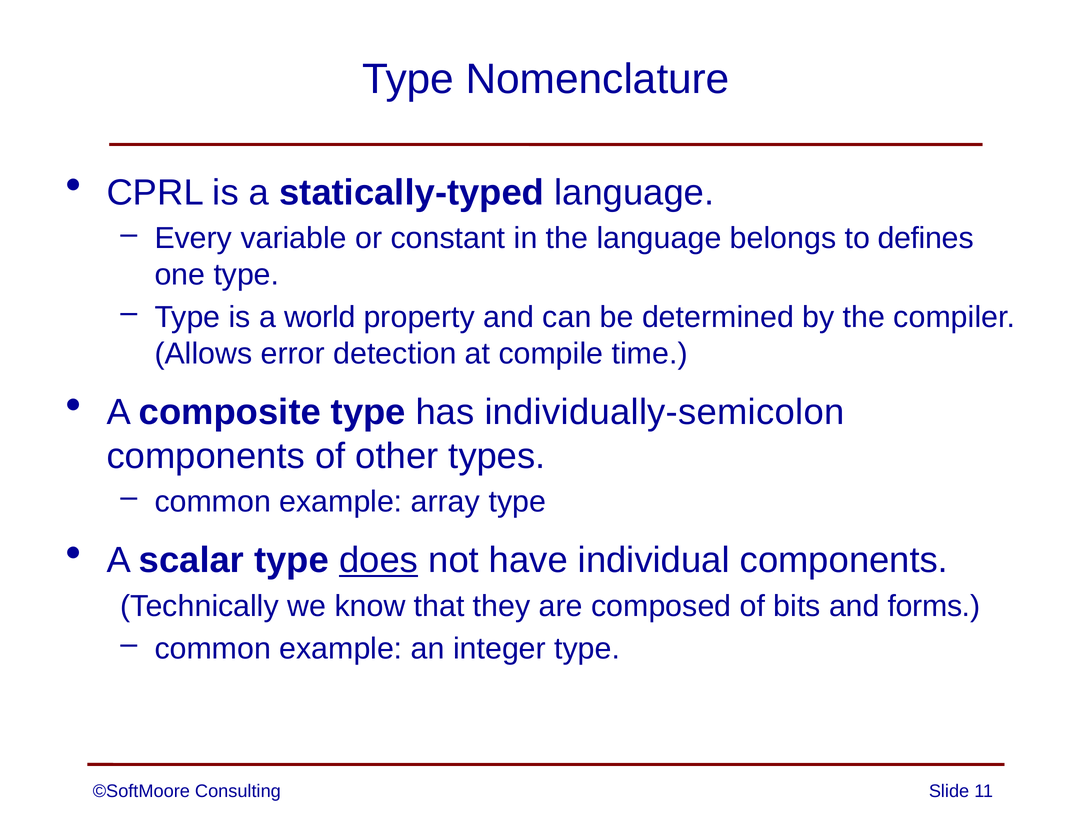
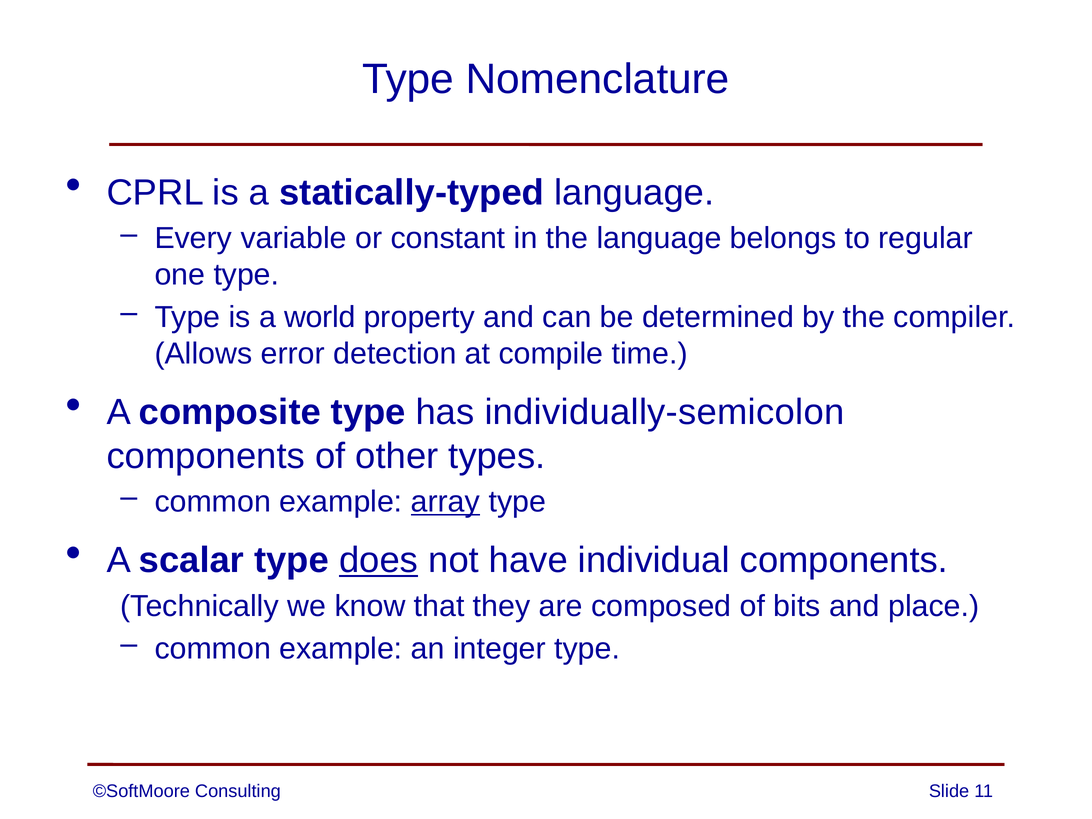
defines: defines -> regular (926, 238)
array underline: none -> present (445, 502)
forms: forms -> place (934, 606)
